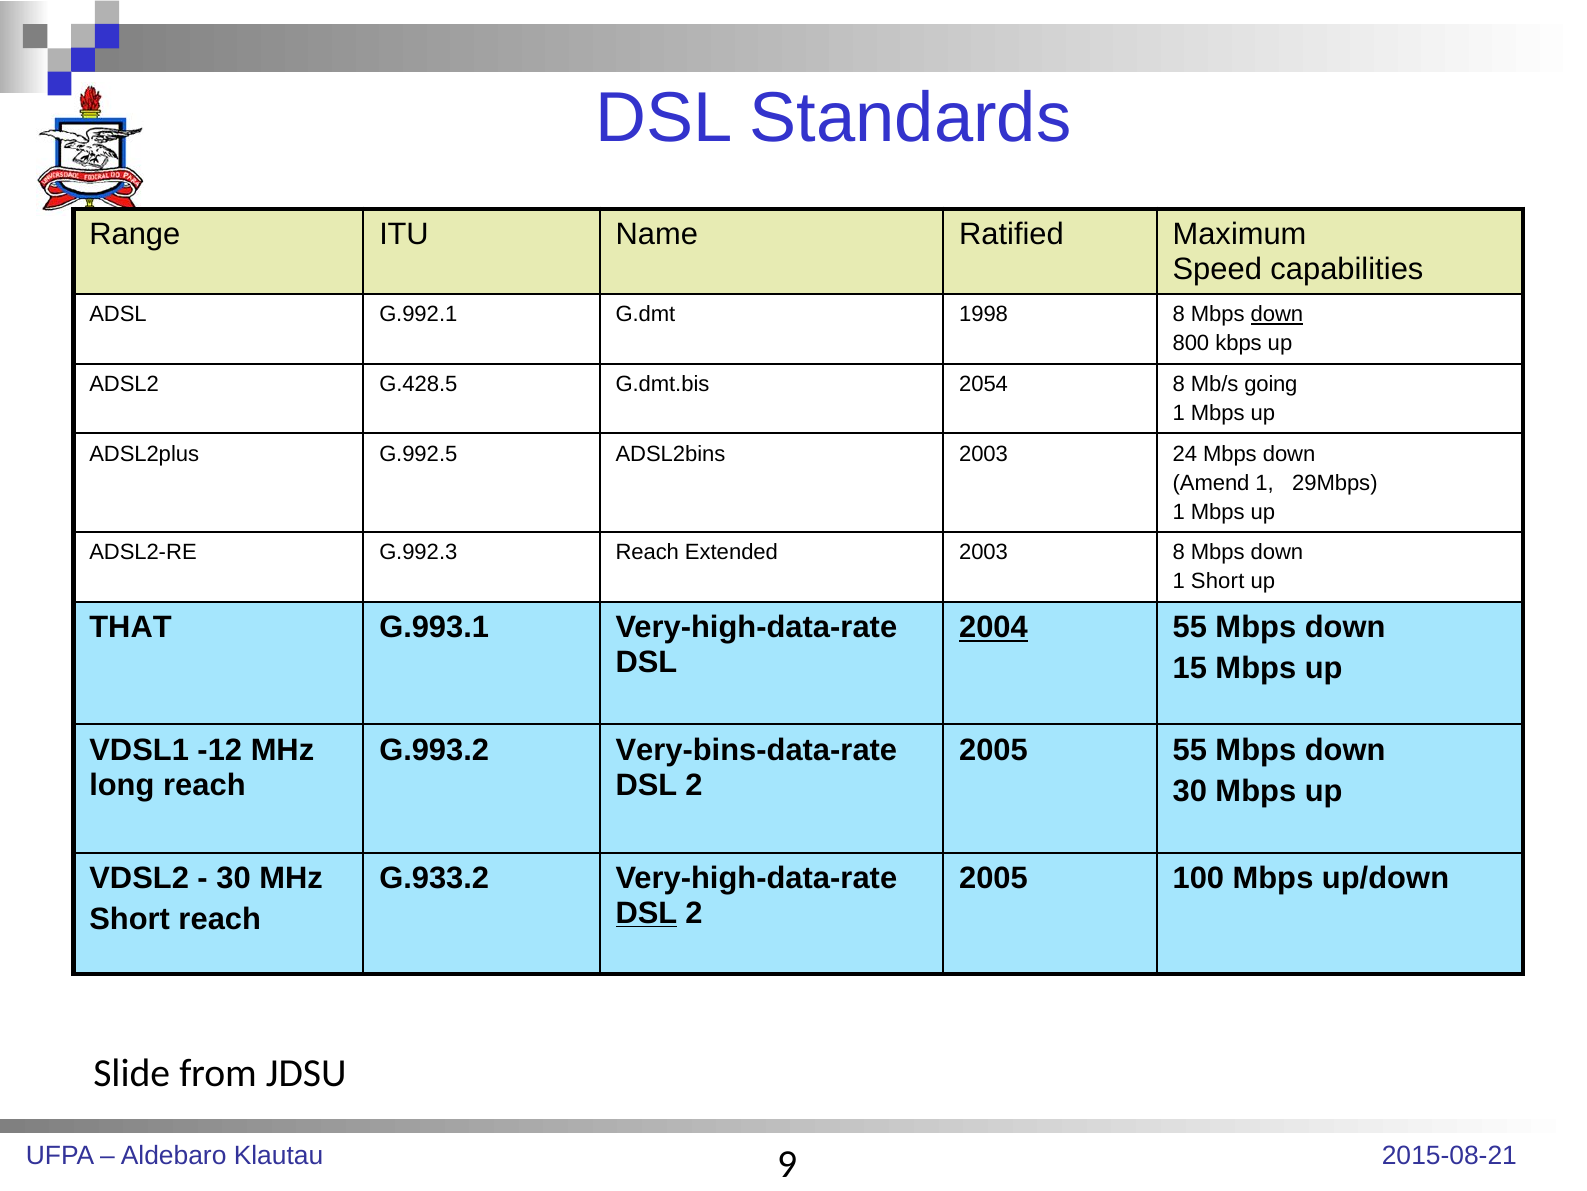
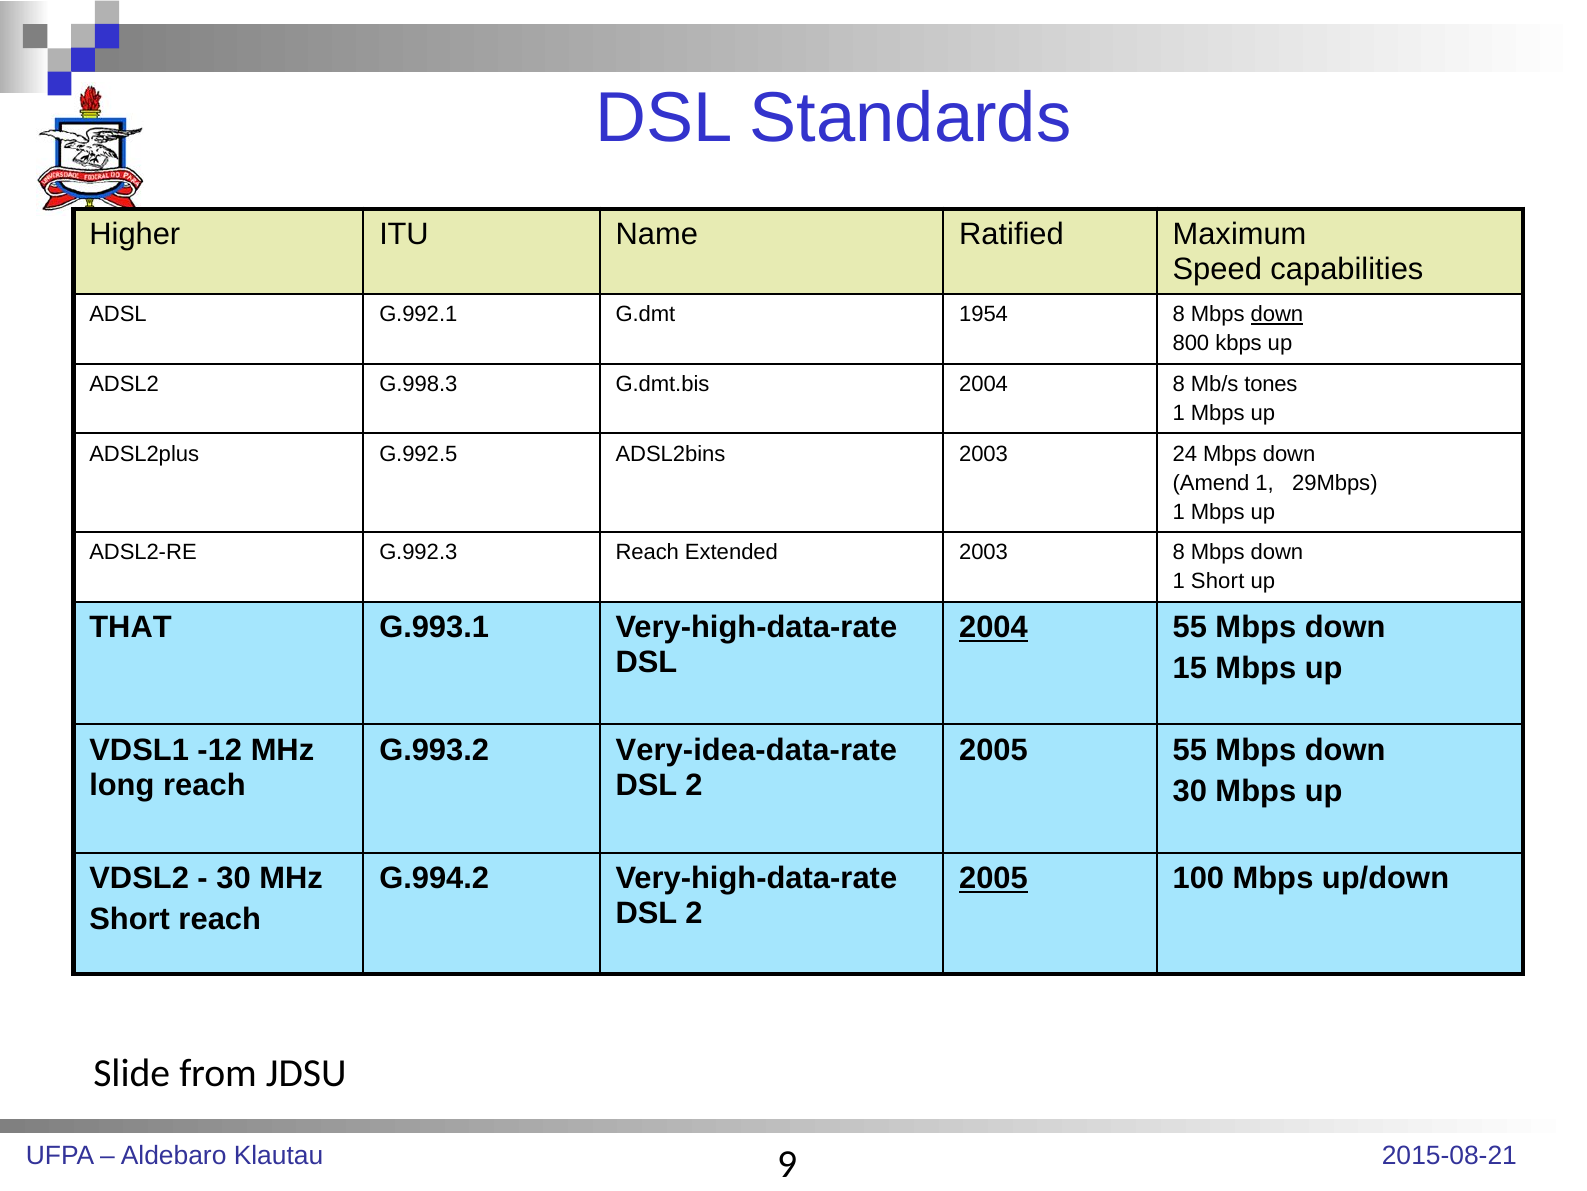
Range: Range -> Higher (135, 234)
1998: 1998 -> 1954 (984, 314)
G.428.5: G.428.5 -> G.998.3 (418, 384)
G.dmt.bis 2054: 2054 -> 2004 (984, 384)
going: going -> tones (1271, 384)
Very-bins-data-rate: Very-bins-data-rate -> Very-idea-data-rate (756, 750)
G.933.2: G.933.2 -> G.994.2 (434, 878)
2005 underline: none -> present (993, 878)
DSL underline: present -> none (646, 913)
